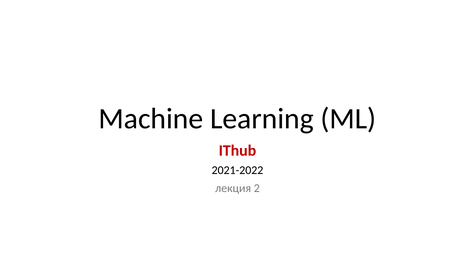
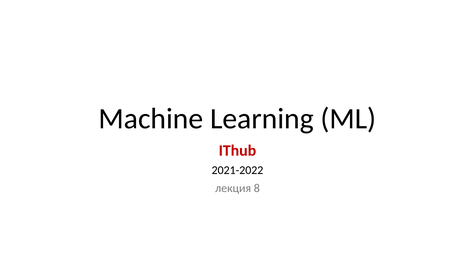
2: 2 -> 8 (257, 188)
